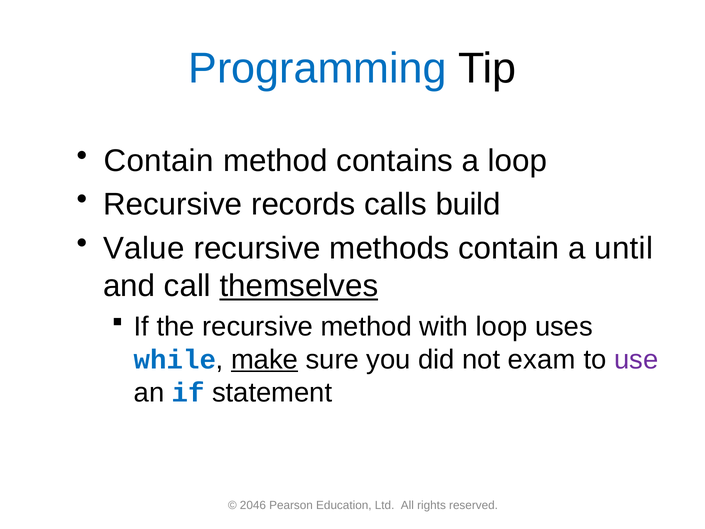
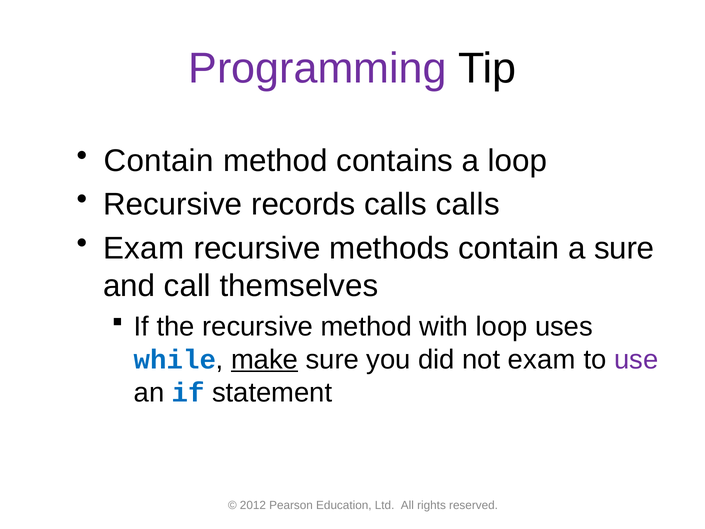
Programming colour: blue -> purple (318, 68)
calls build: build -> calls (468, 205)
Value: Value -> Exam (144, 248)
a until: until -> sure (624, 248)
themselves underline: present -> none (299, 286)
2046: 2046 -> 2012 (253, 505)
